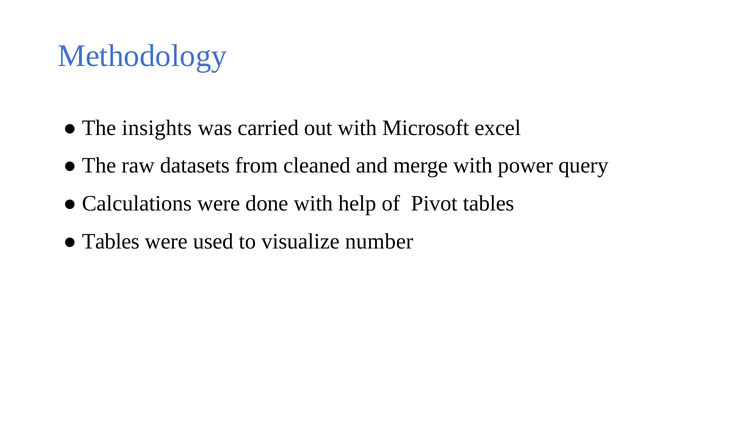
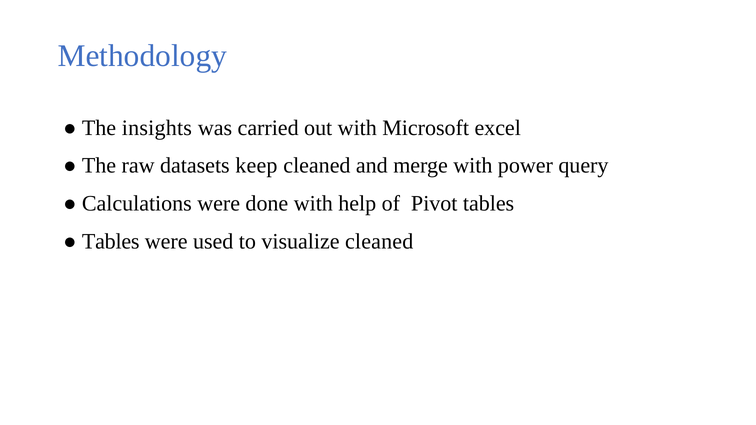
from: from -> keep (256, 166)
visualize number: number -> cleaned (379, 242)
